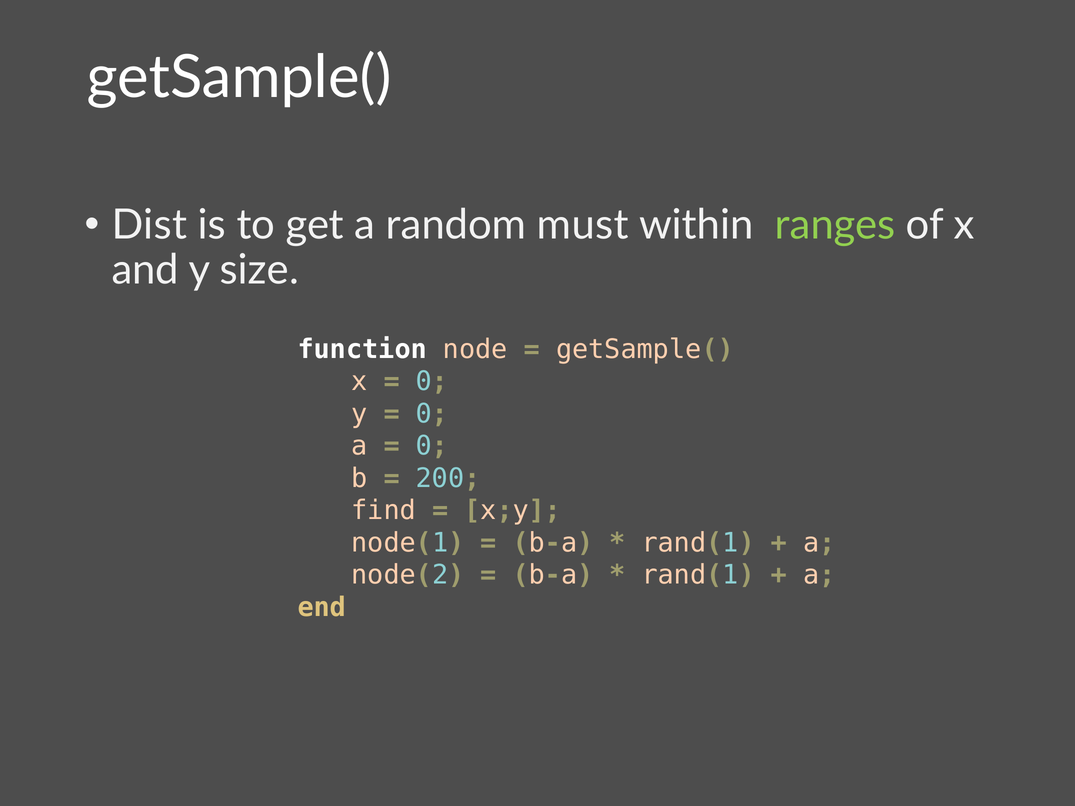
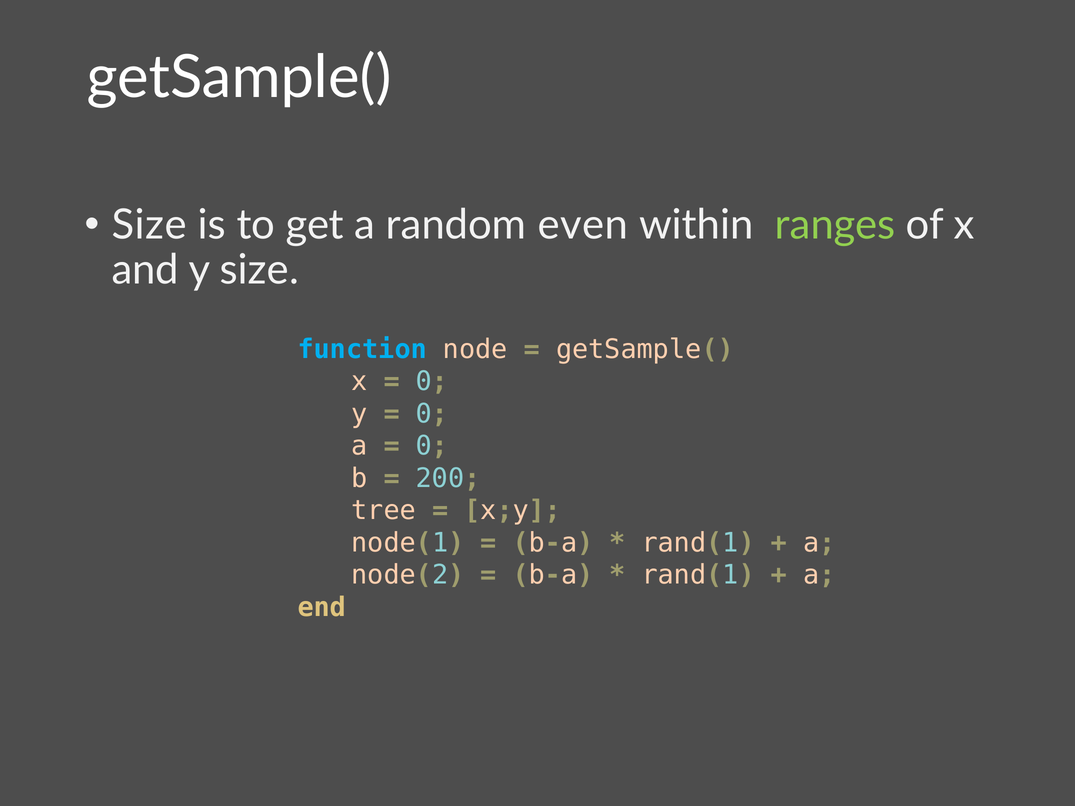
Dist: Dist -> Size (149, 225)
must: must -> even (583, 225)
function colour: white -> light blue (362, 349)
find: find -> tree (384, 511)
